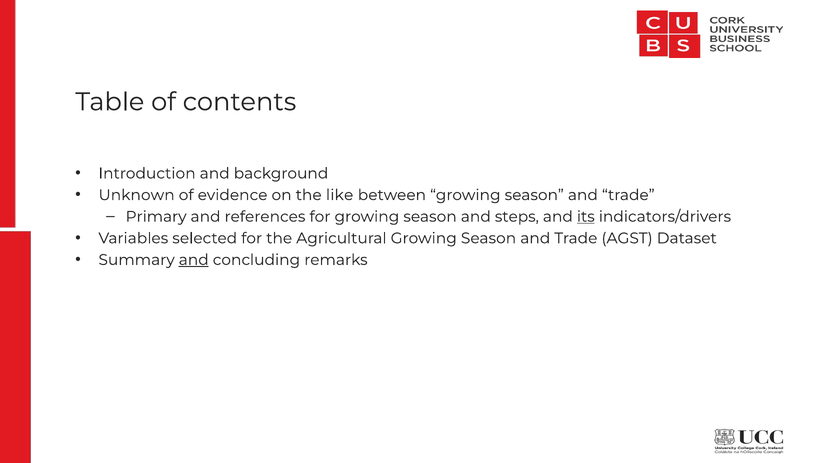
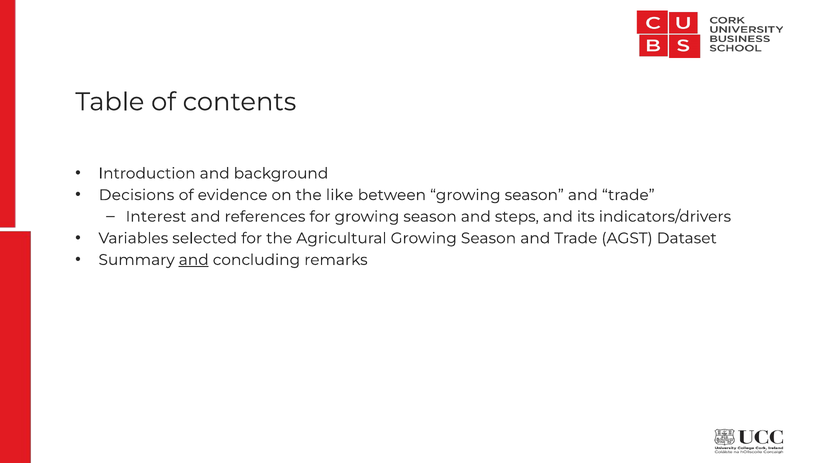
Unknown: Unknown -> Decisions (137, 195)
Primary: Primary -> Interest (156, 217)
its underline: present -> none (586, 217)
